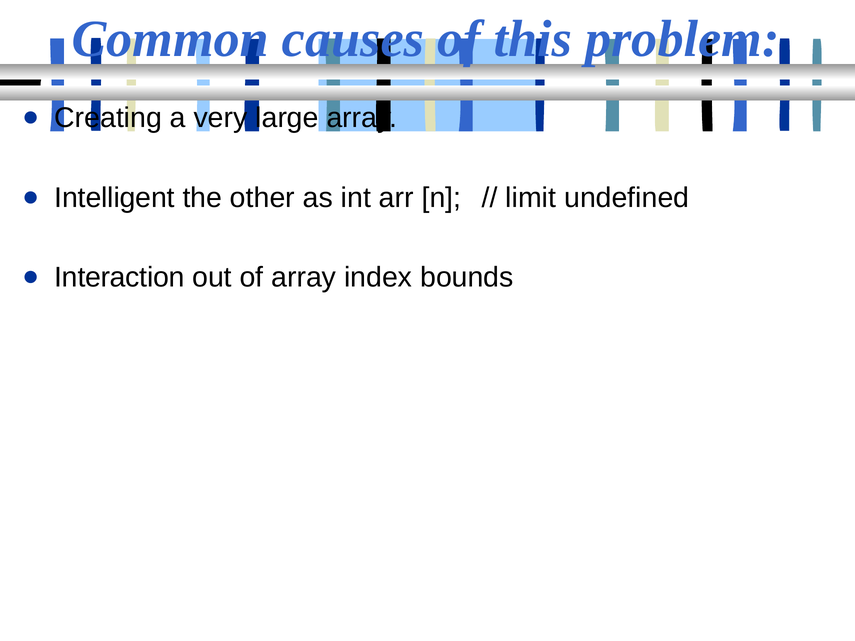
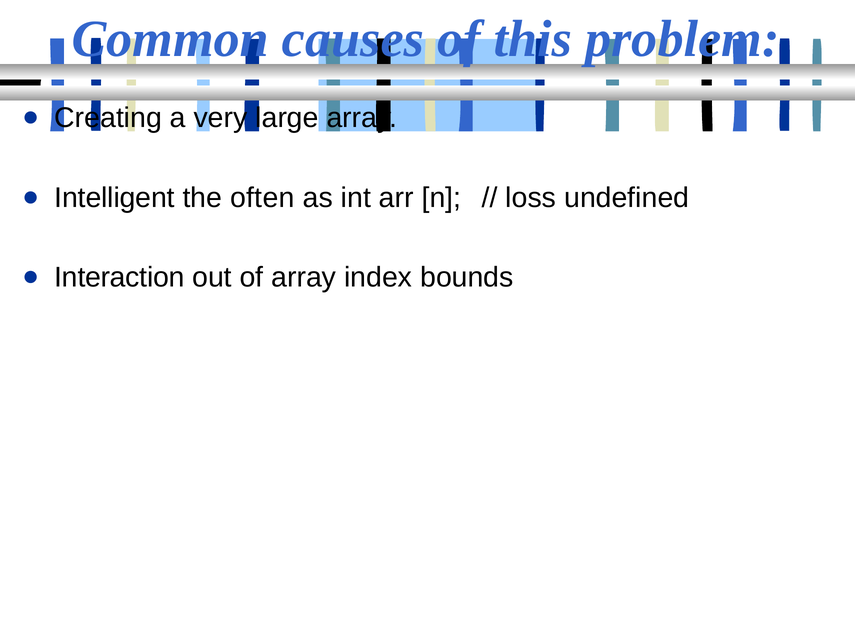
other: other -> often (262, 198)
limit: limit -> loss (531, 198)
